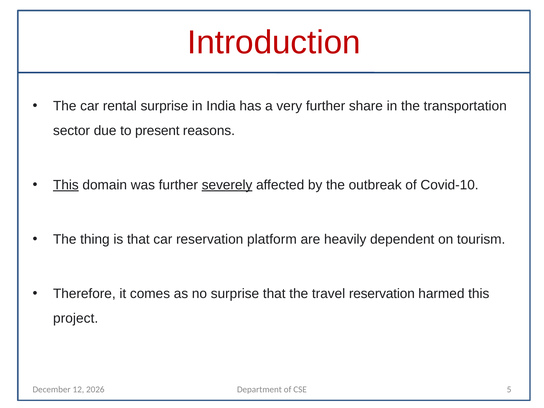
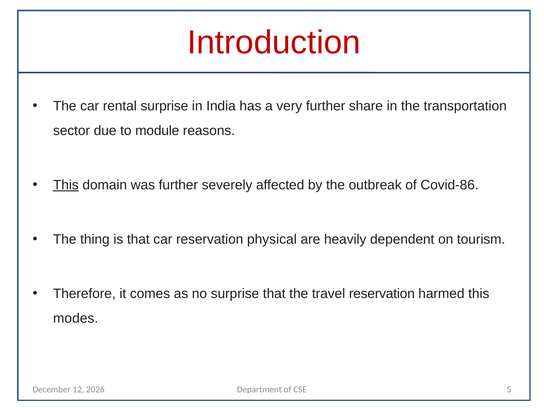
present: present -> module (157, 131)
severely underline: present -> none (227, 185)
Covid-10: Covid-10 -> Covid-86 (450, 185)
platform: platform -> physical (272, 239)
project: project -> modes (76, 318)
